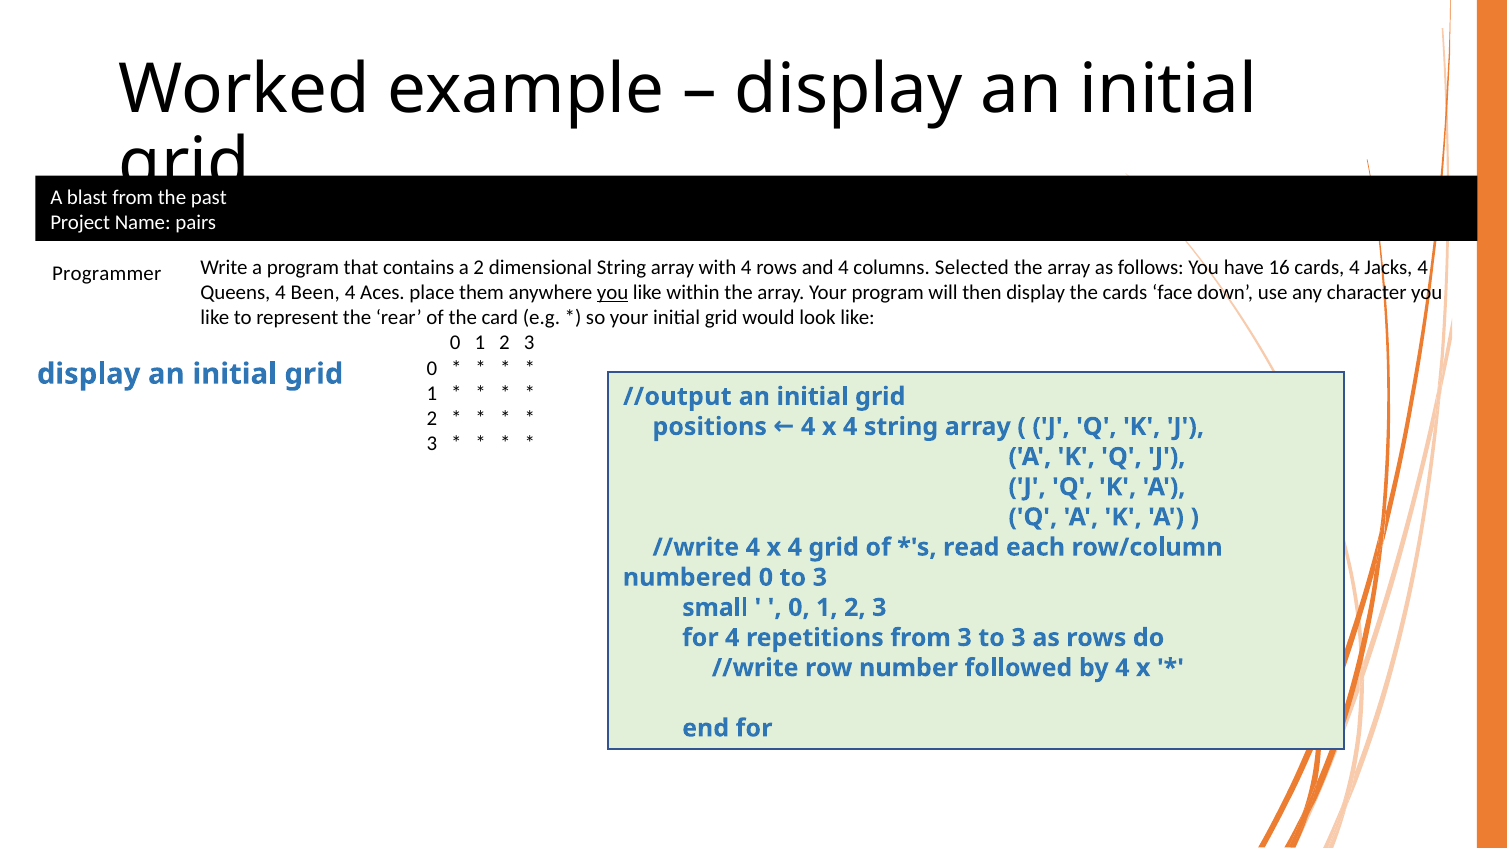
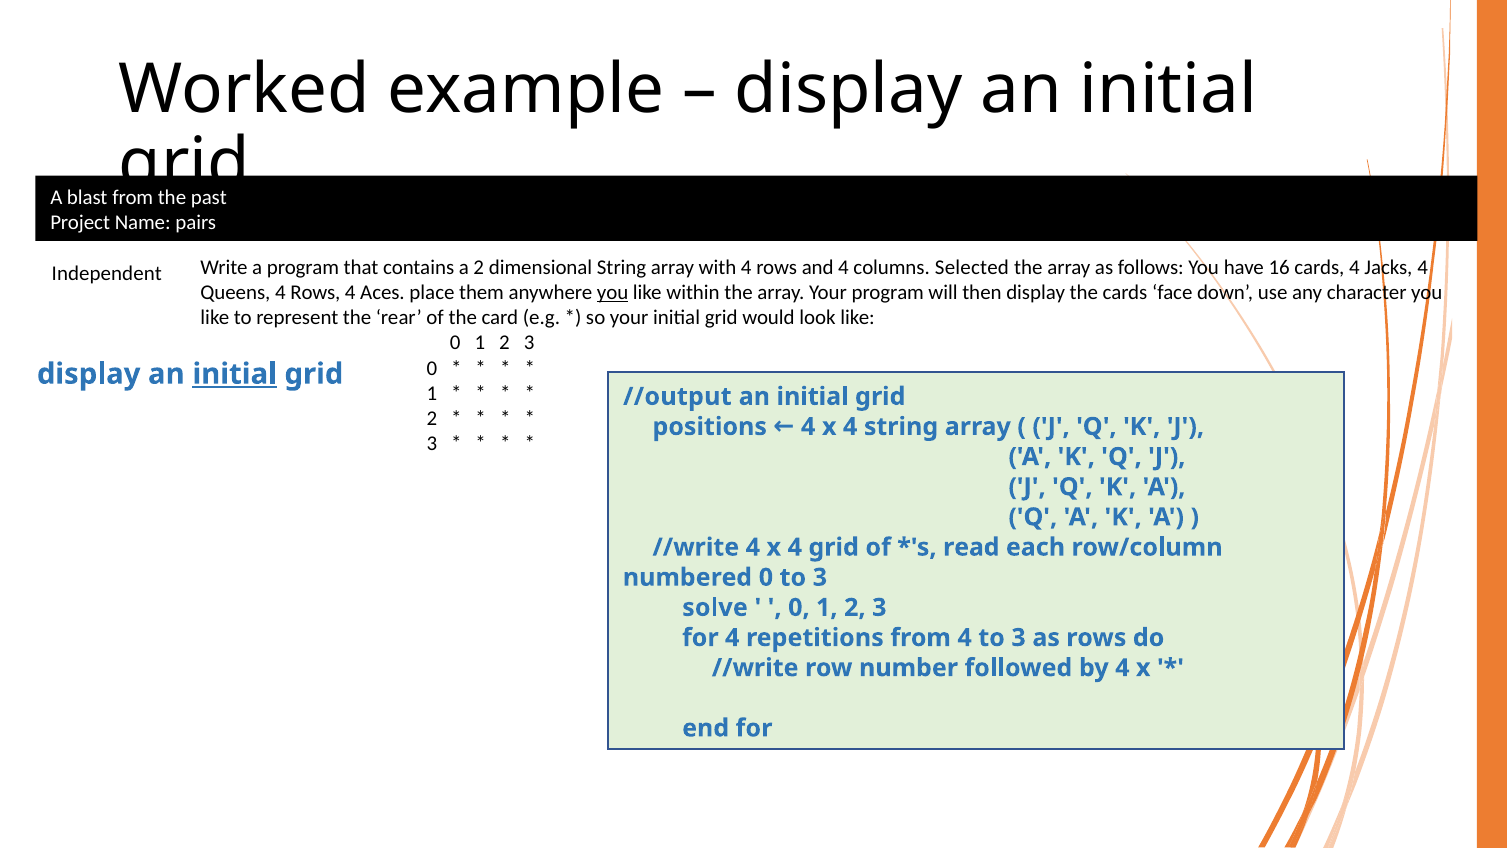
Programmer: Programmer -> Independent (107, 273)
Queens 4 Been: Been -> Rows (315, 293)
initial underline: none -> present (235, 374)
small: small -> solve (715, 607)
from 3: 3 -> 4 (965, 638)
